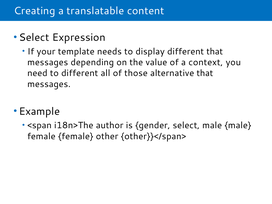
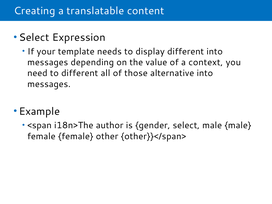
different that: that -> into (215, 51)
alternative that: that -> into (205, 73)
